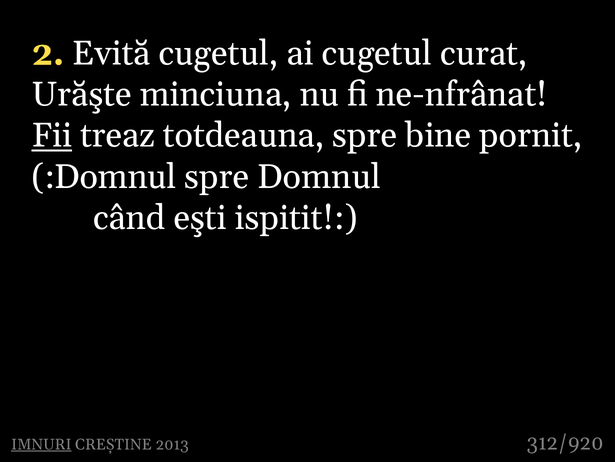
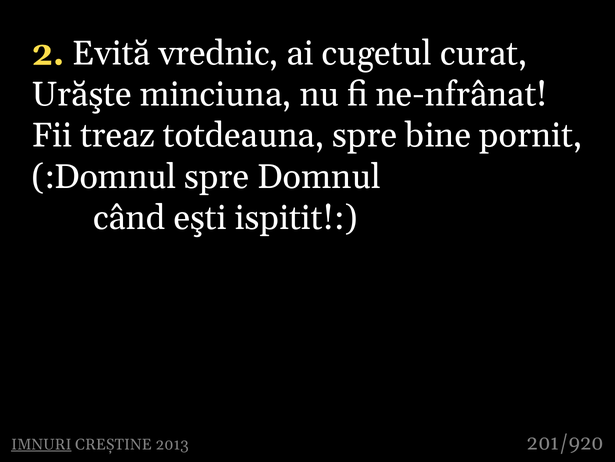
Evită cugetul: cugetul -> vrednic (219, 53)
Fii underline: present -> none (52, 135)
312/920: 312/920 -> 201/920 (565, 442)
